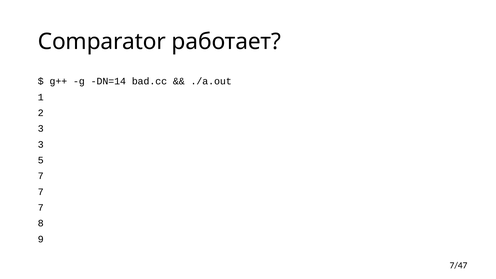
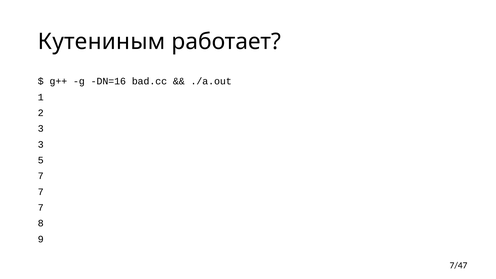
Comparator: Comparator -> Кутениным (102, 42)
DN=14: DN=14 -> DN=16 (108, 81)
